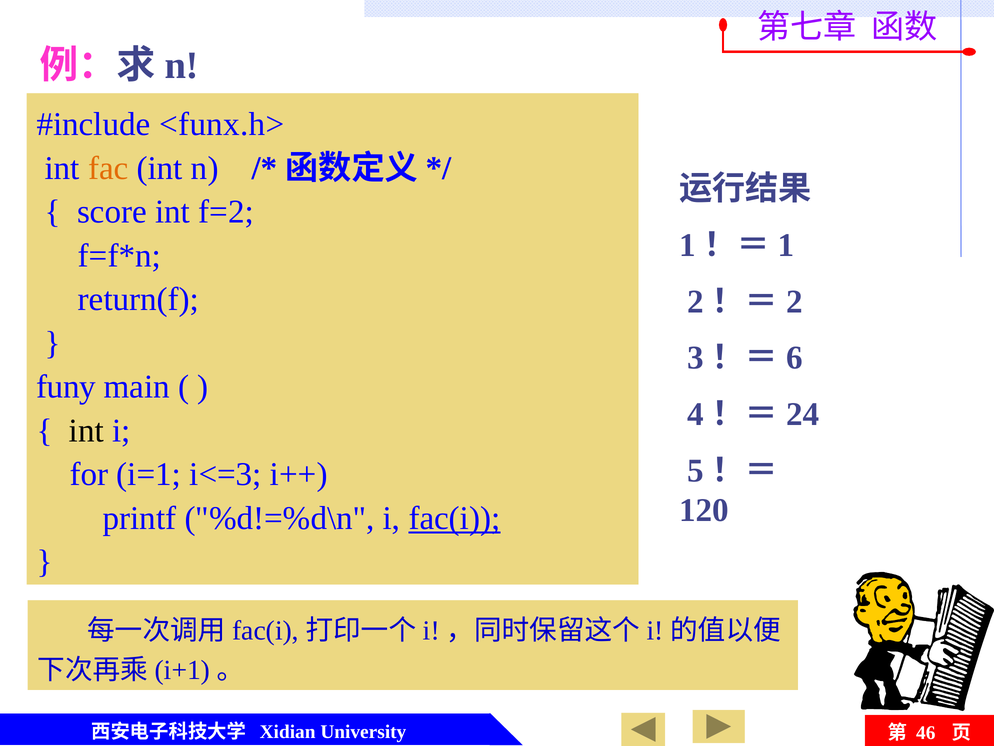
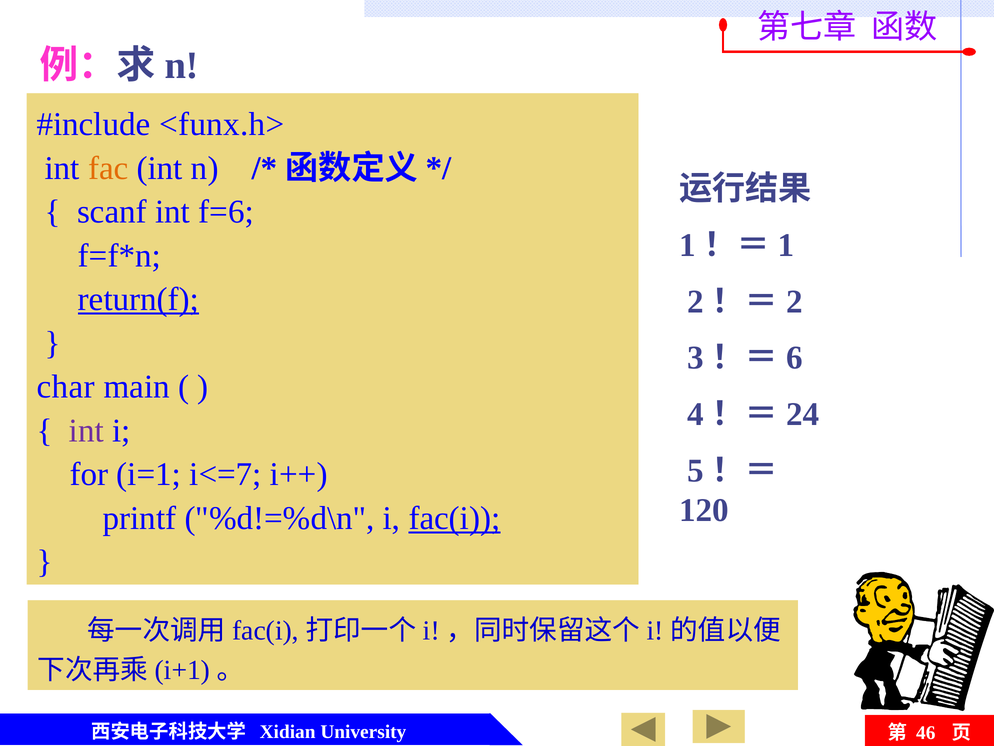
score: score -> scanf (112, 212)
f=2: f=2 -> f=6 (226, 212)
return(f underline: none -> present (138, 299)
funy: funy -> char (66, 387)
int colour: black -> purple (86, 430)
i<=3: i<=3 -> i<=7 (225, 474)
